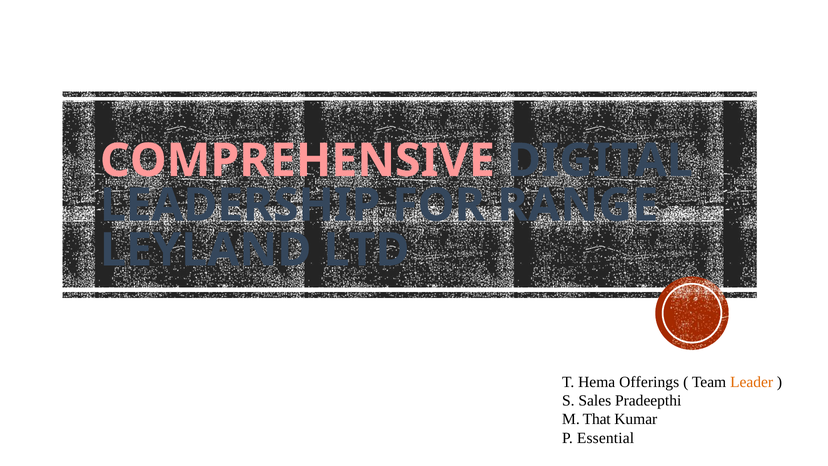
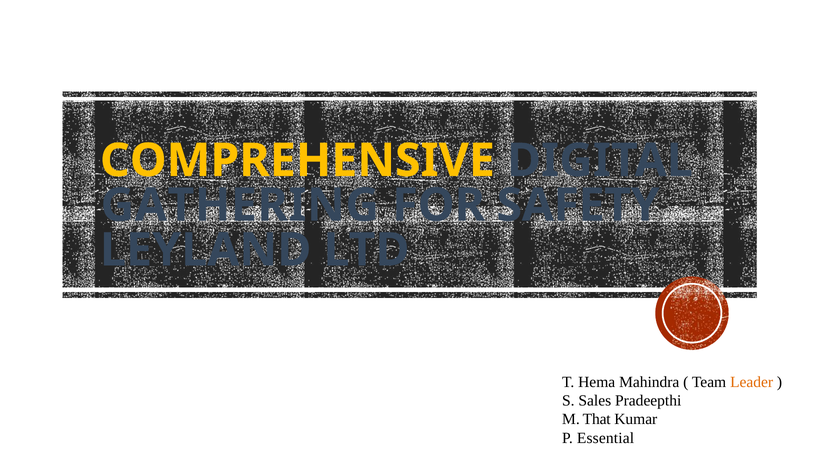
COMPREHENSIVE colour: pink -> yellow (297, 161)
LEADERSHIP: LEADERSHIP -> GATHERING (240, 205)
RANGE: RANGE -> SAFETY (578, 205)
Offerings: Offerings -> Mahindra (649, 382)
